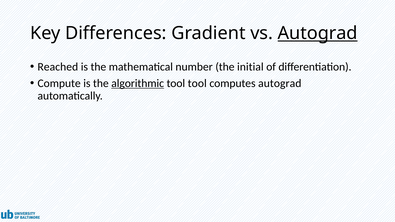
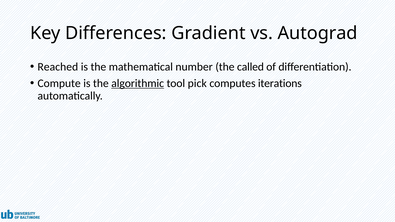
Autograd underline: present -> none (318, 33)
initial: initial -> called (250, 67)
tool tool: tool -> pick (197, 83)
computes autograd: autograd -> iterations (280, 83)
